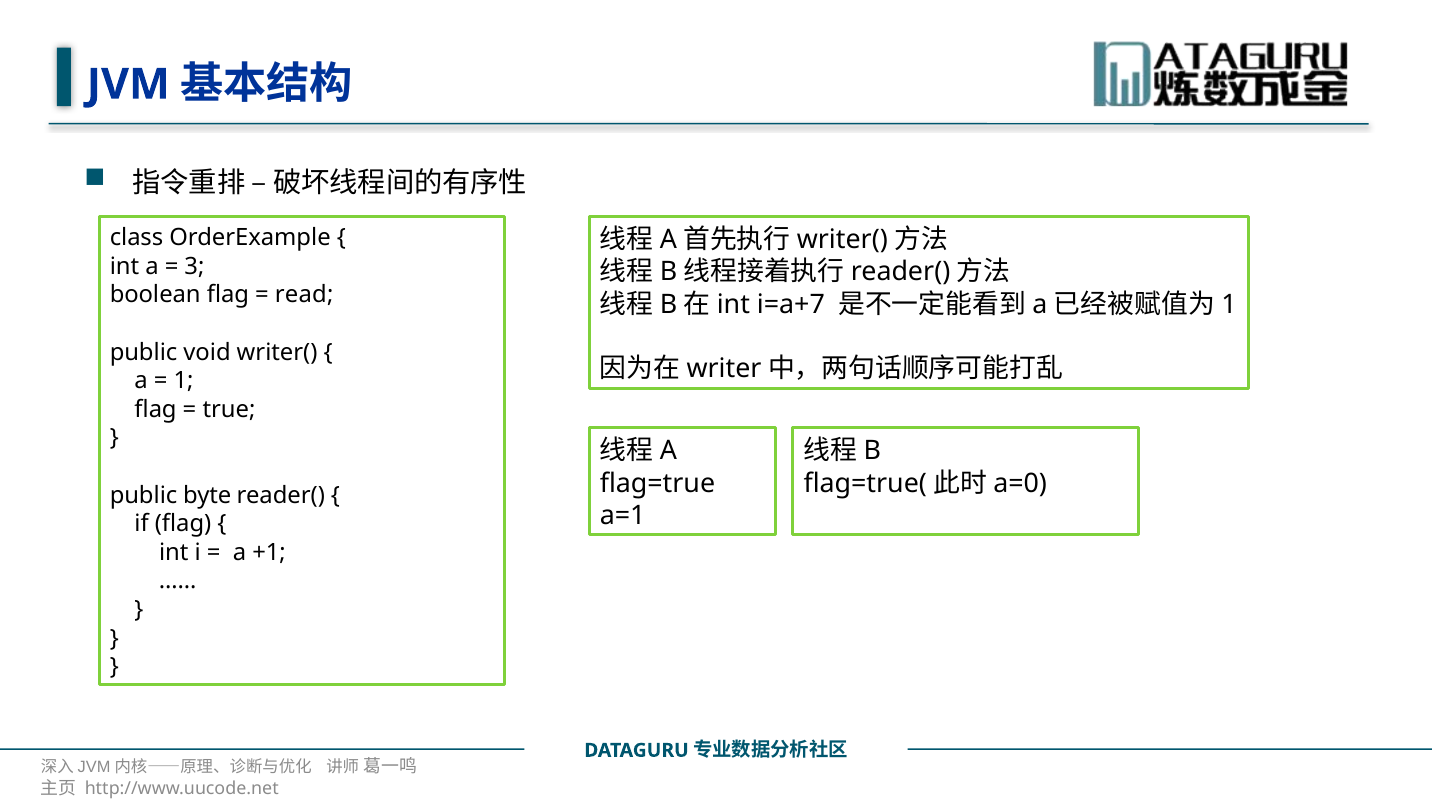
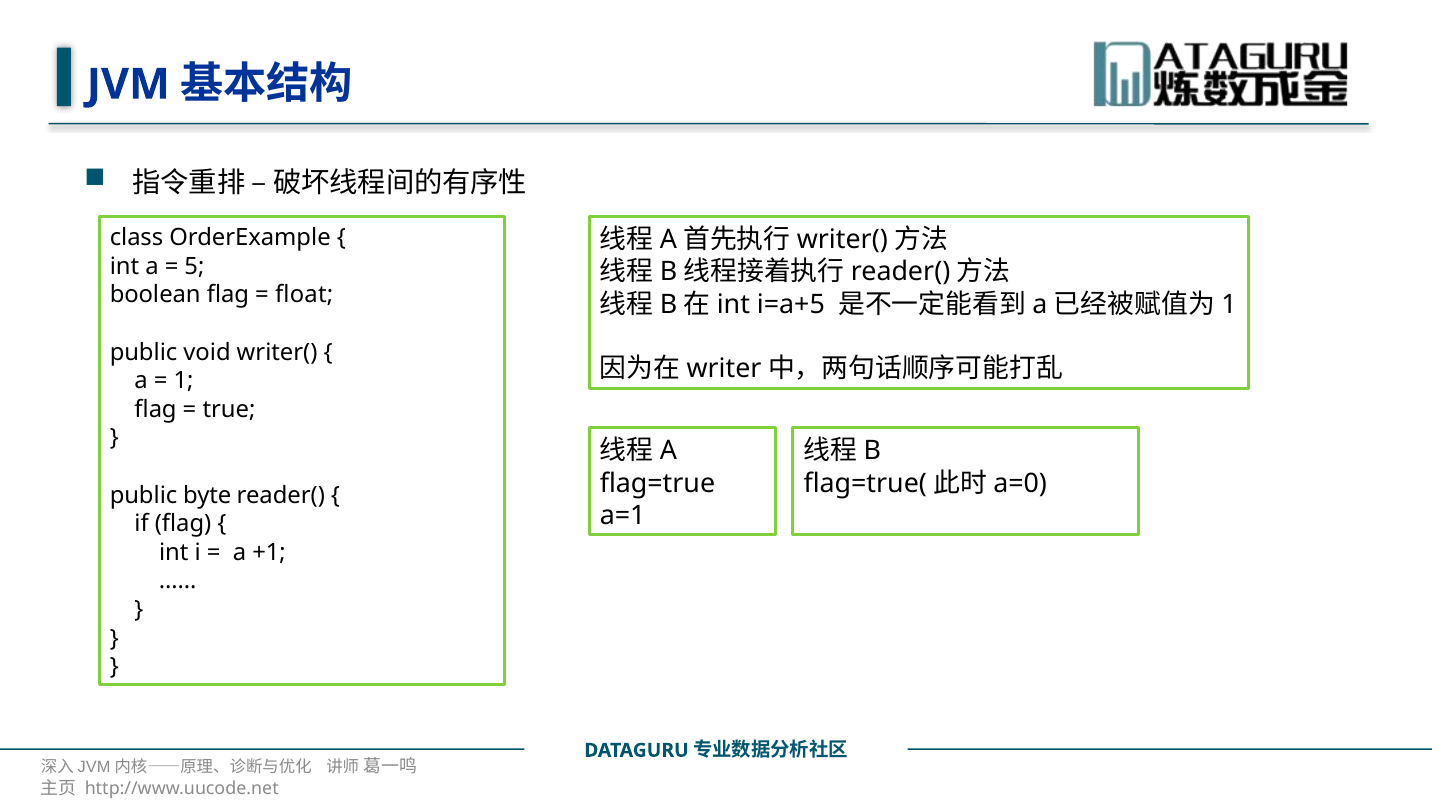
3: 3 -> 5 (194, 266)
read: read -> float (304, 295)
i=a+7: i=a+7 -> i=a+5 (791, 304)
